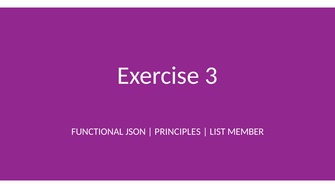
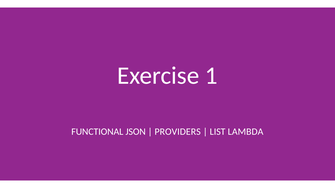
3: 3 -> 1 (211, 76)
PRINCIPLES: PRINCIPLES -> PROVIDERS (178, 132)
MEMBER: MEMBER -> LAMBDA (246, 132)
